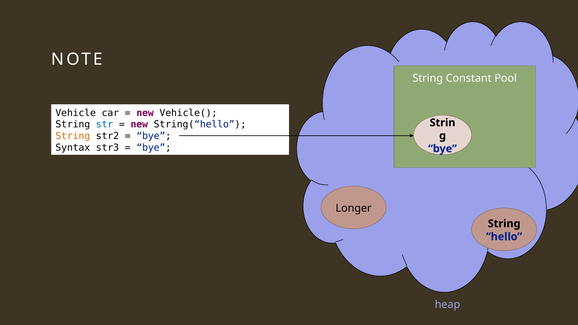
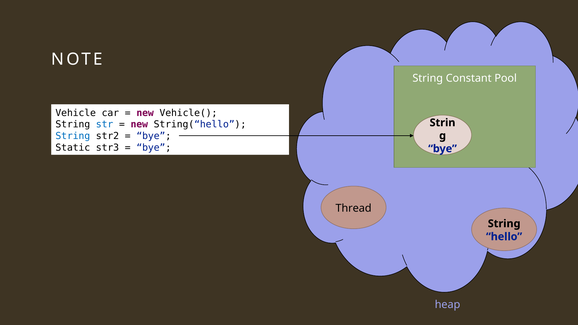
String colour: orange -> blue (73, 136)
Syntax: Syntax -> Static (73, 148)
Longer: Longer -> Thread (354, 208)
